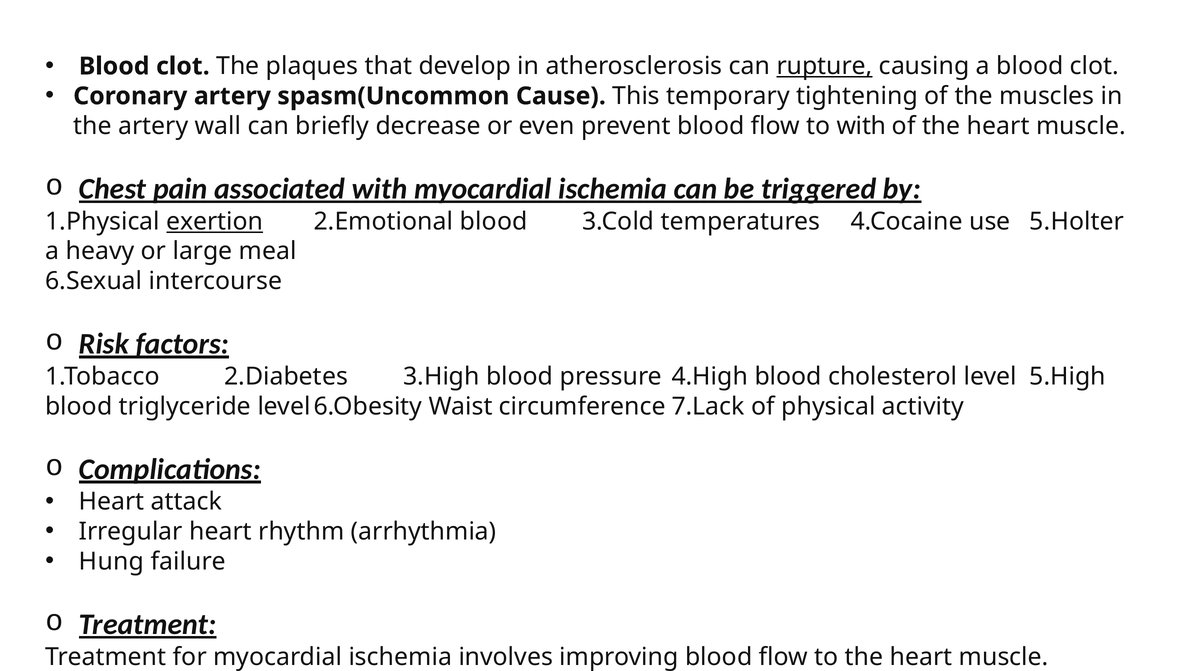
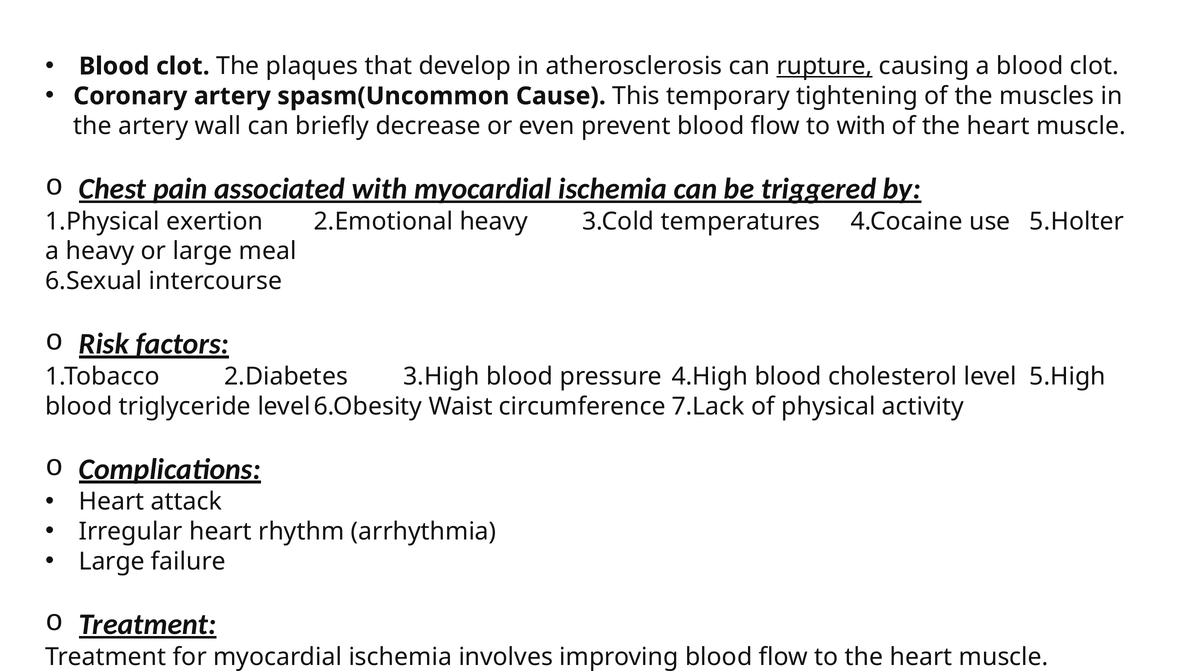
exertion underline: present -> none (215, 221)
2.Emotional blood: blood -> heavy (494, 221)
Hung: Hung -> Large (112, 561)
